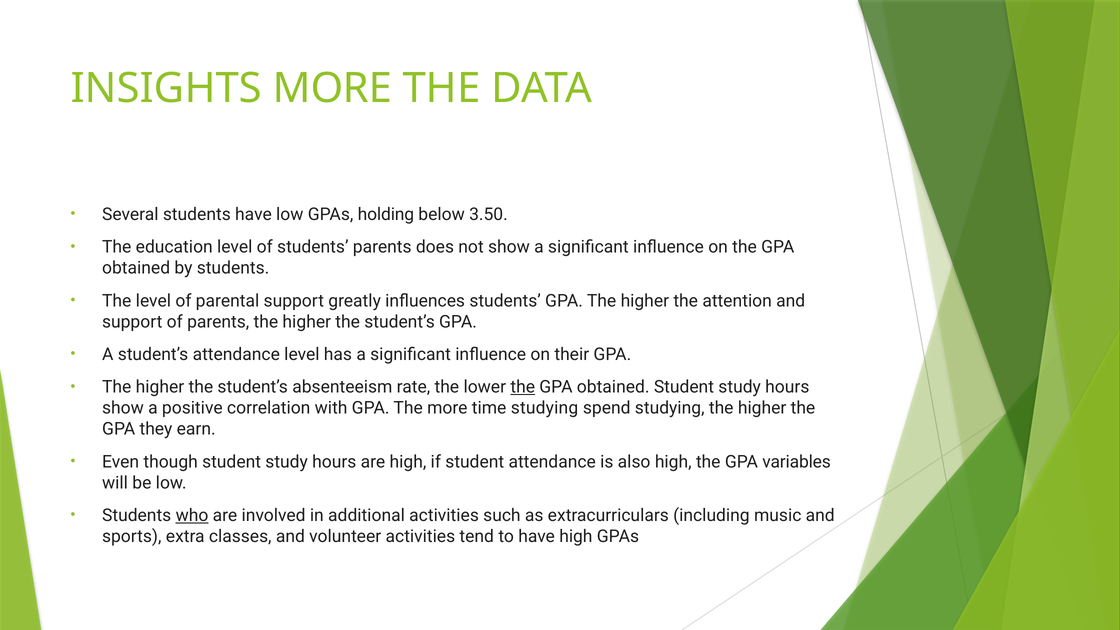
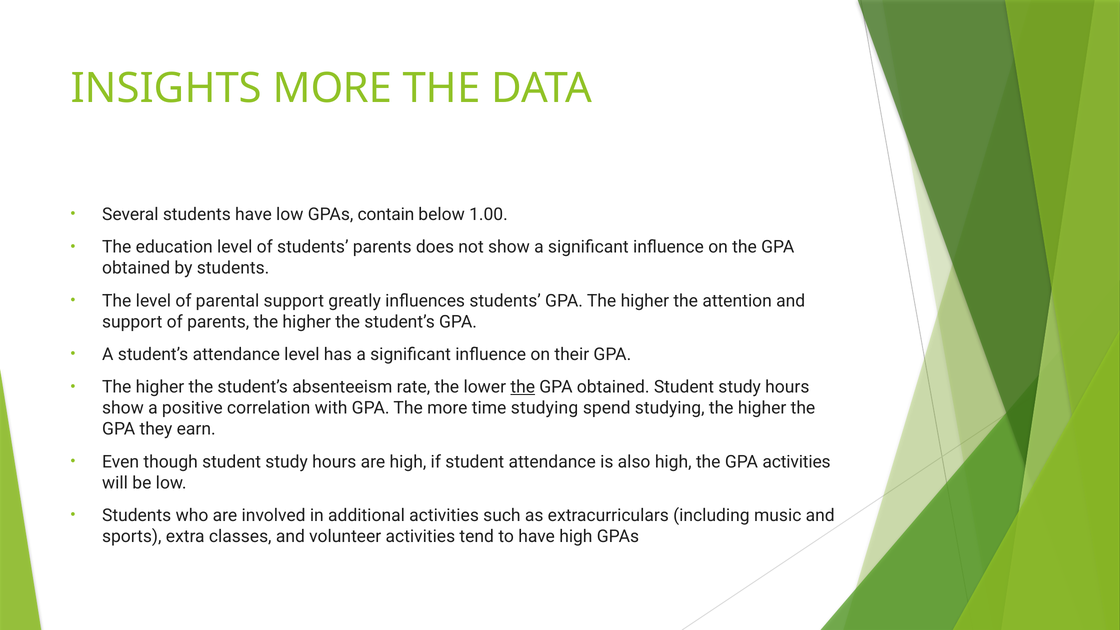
holding: holding -> contain (386, 214)
3.50: 3.50 -> 1.00 (488, 214)
GPA variables: variables -> activities (797, 462)
who underline: present -> none (192, 515)
